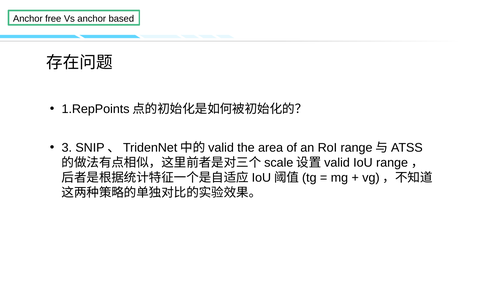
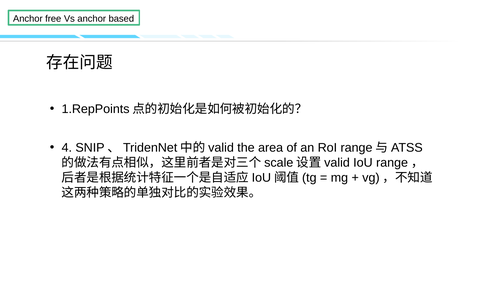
3: 3 -> 4 (67, 147)
